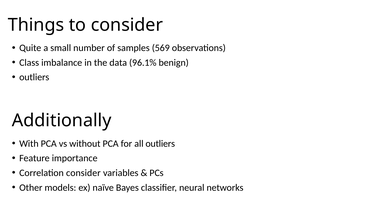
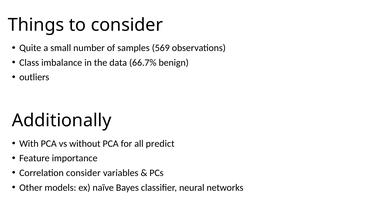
96.1%: 96.1% -> 66.7% (143, 63)
all outliers: outliers -> predict (160, 144)
